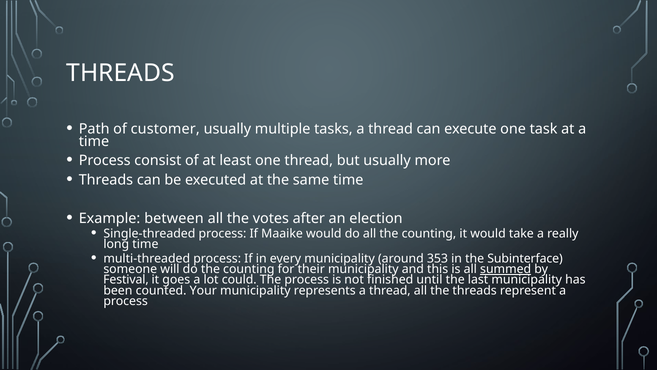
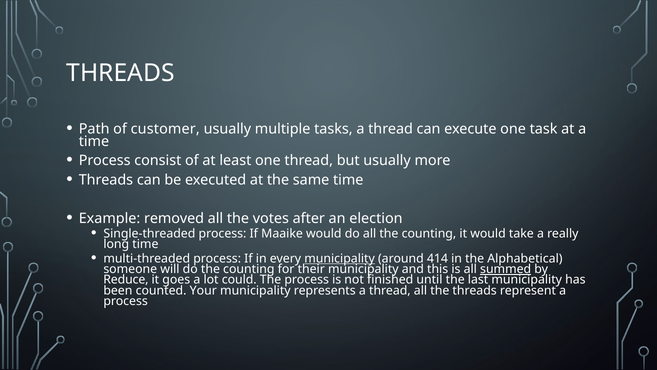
between: between -> removed (174, 218)
municipality underline: none -> present (340, 258)
353: 353 -> 414 (437, 258)
Subinterface: Subinterface -> Alphabetical (525, 258)
Festival: Festival -> Reduce (126, 279)
